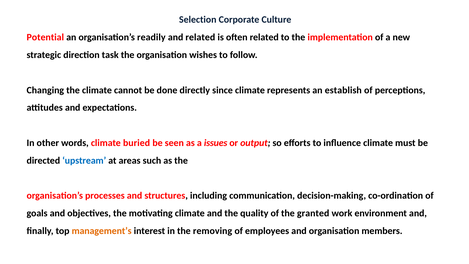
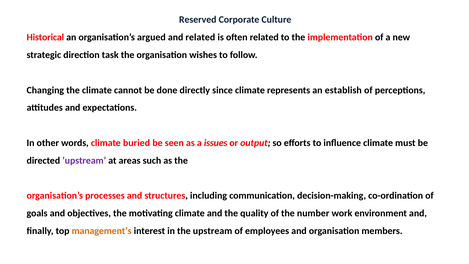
Selection: Selection -> Reserved (198, 20)
Potential: Potential -> Historical (45, 37)
readily: readily -> argued (151, 37)
upstream colour: blue -> purple (84, 160)
granted: granted -> number (313, 213)
the removing: removing -> upstream (213, 231)
